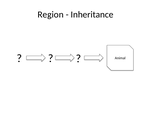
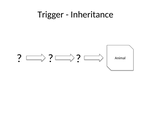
Region: Region -> Trigger (51, 15)
